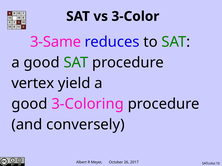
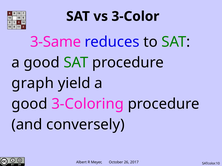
vertex: vertex -> graph (33, 83)
